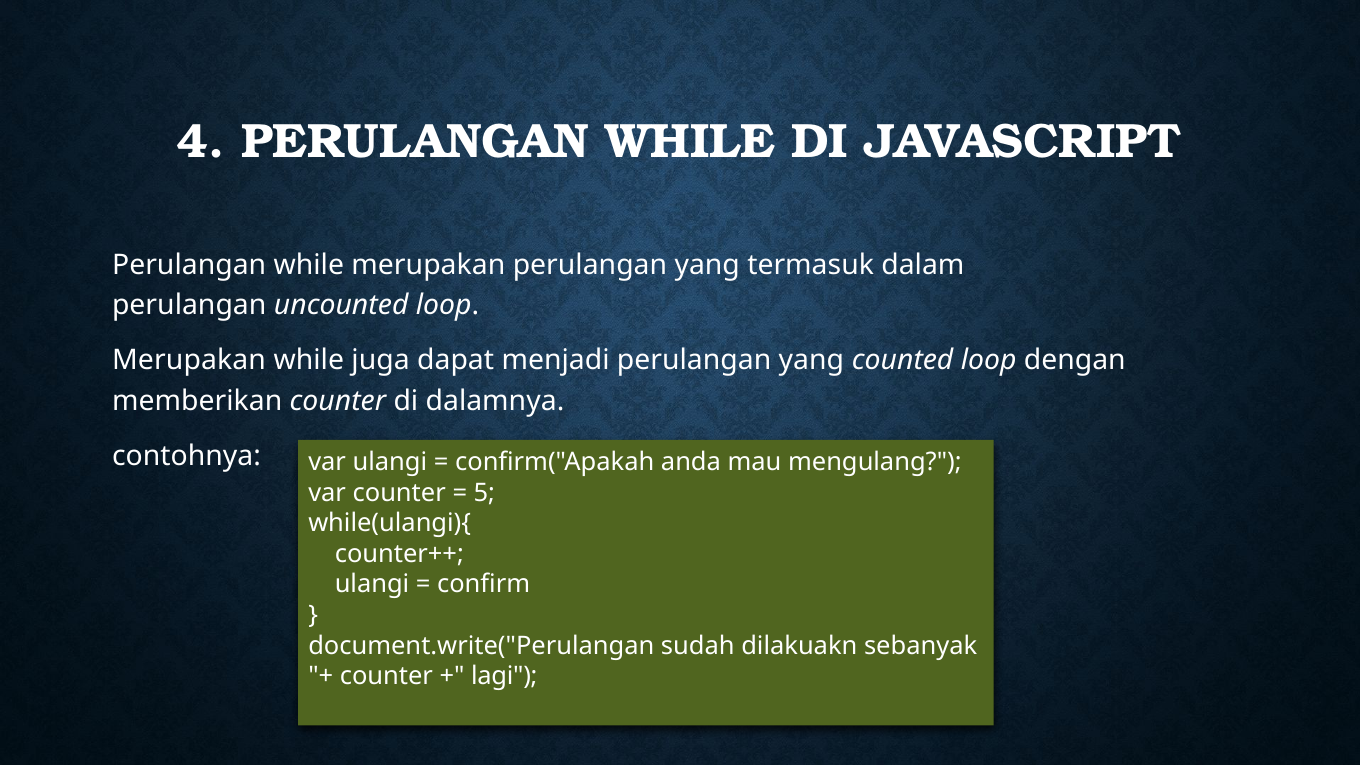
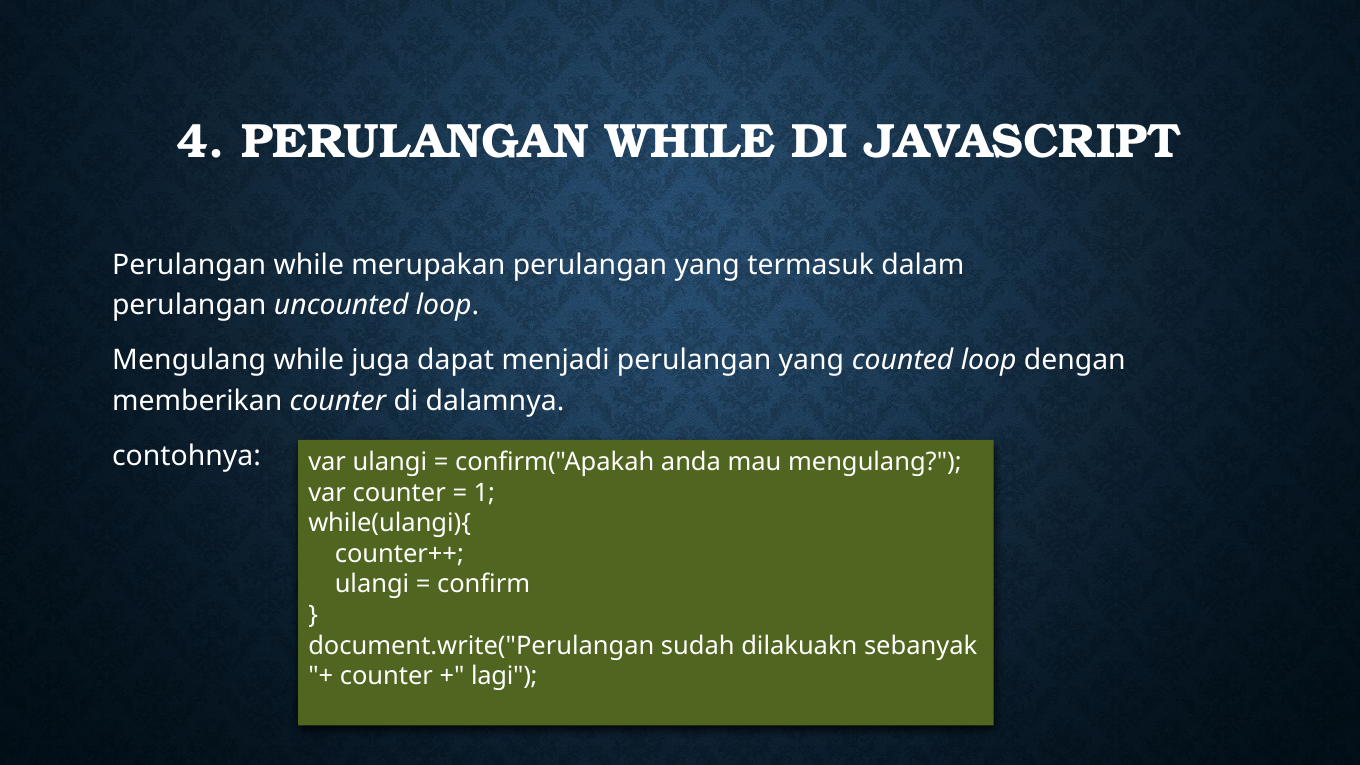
Merupakan: Merupakan -> Mengulang (189, 360)
5: 5 -> 1 (484, 493)
